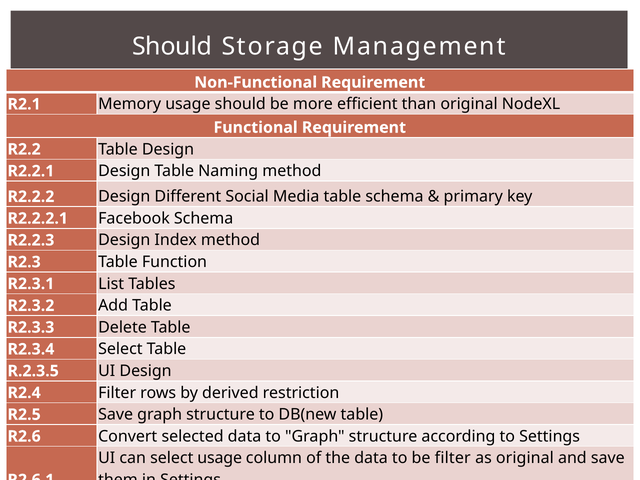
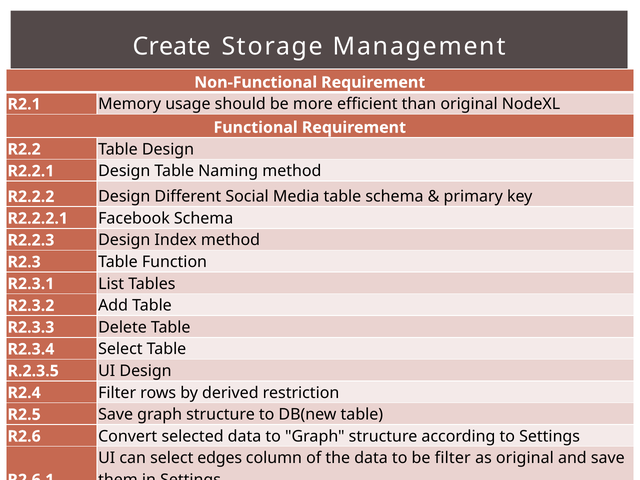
Should: Should -> Create (172, 46)
select usage: usage -> edges (220, 458)
